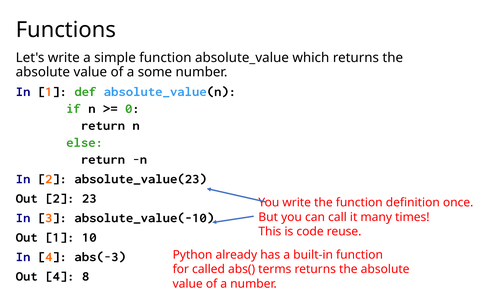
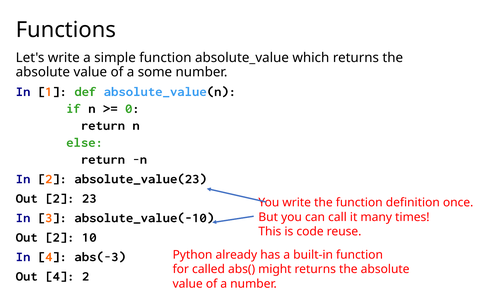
1: 1 -> 2 (60, 237)
terms: terms -> might (275, 269)
4 8: 8 -> 2 (86, 276)
